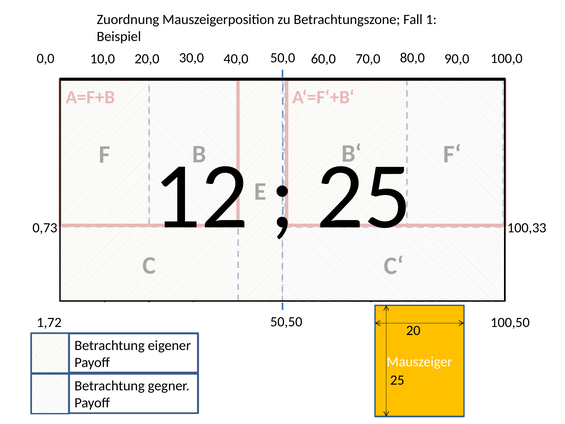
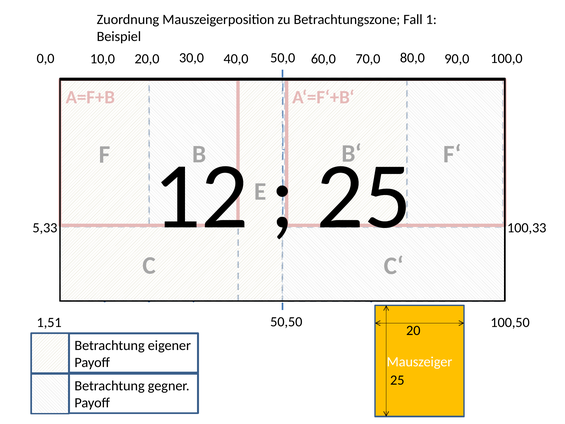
0,73: 0,73 -> 5,33 (45, 228)
1,72: 1,72 -> 1,51 (49, 322)
